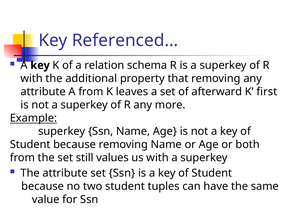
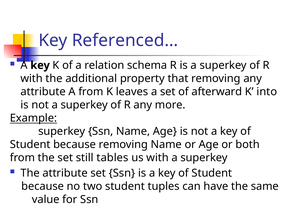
first: first -> into (267, 92)
values: values -> tables (112, 158)
